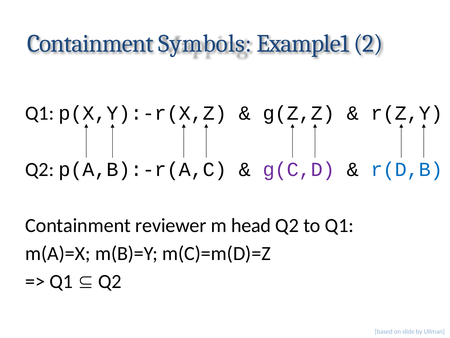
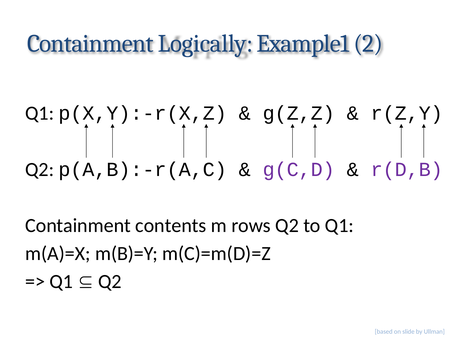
Symbols: Symbols -> Logically (205, 43)
r(D,B colour: blue -> purple (407, 169)
reviewer: reviewer -> contents (171, 225)
head: head -> rows (251, 225)
